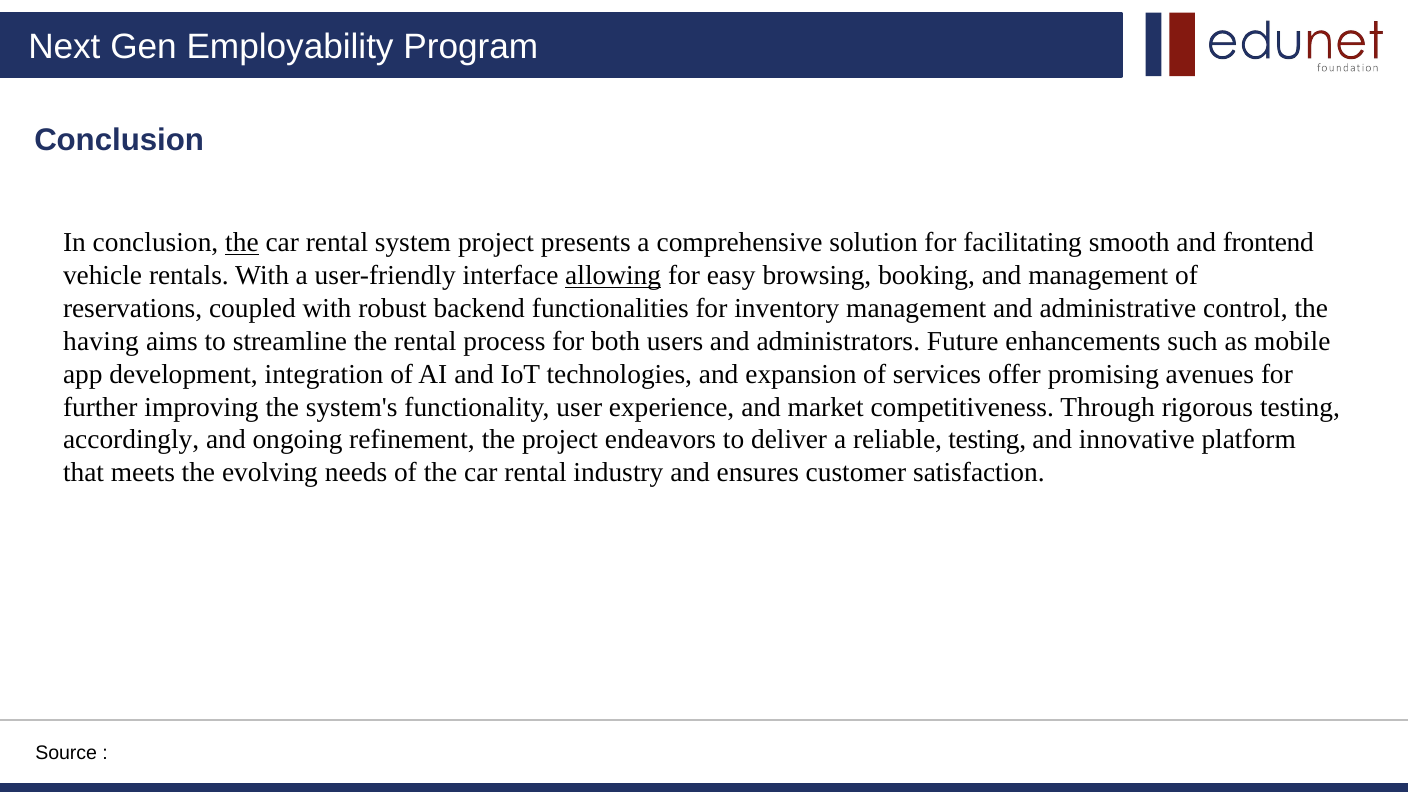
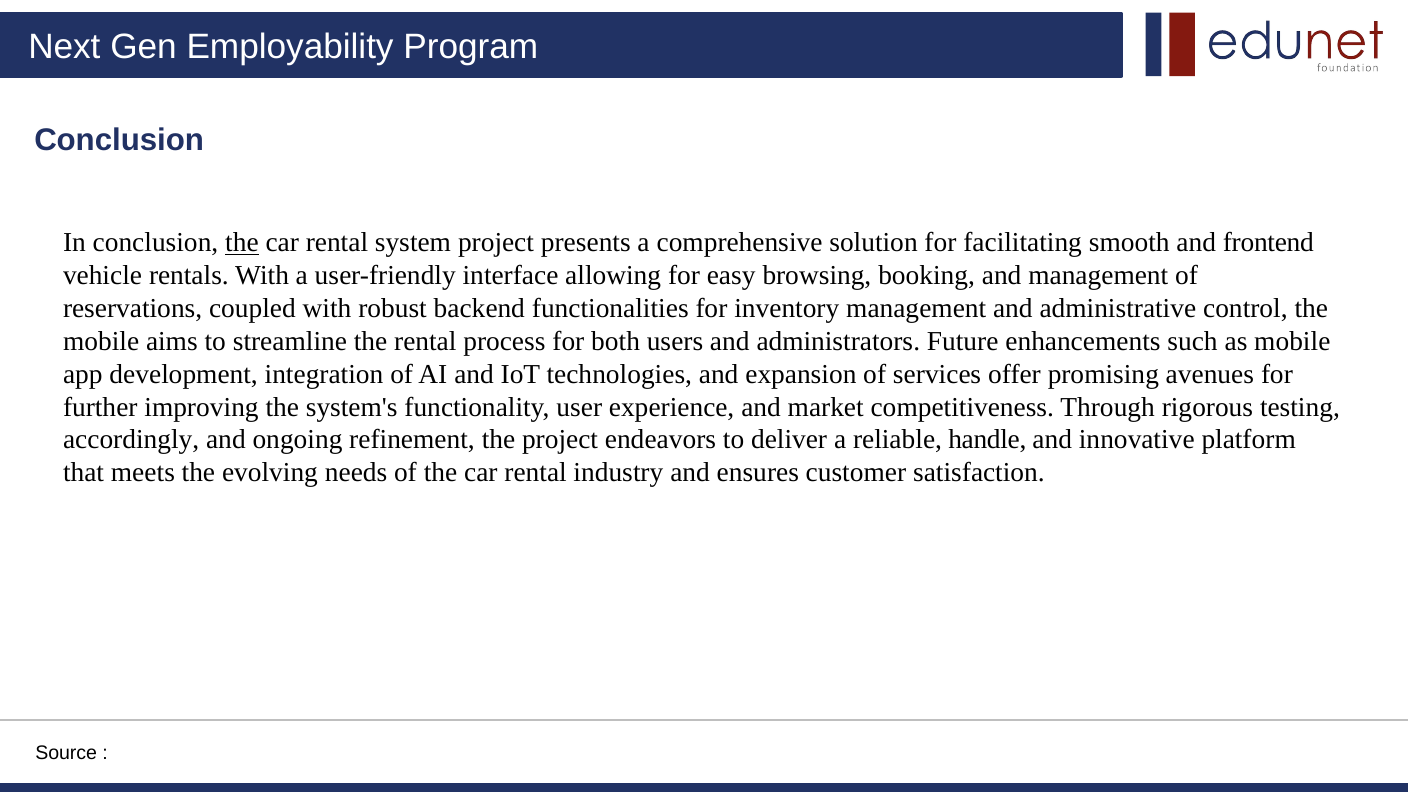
allowing underline: present -> none (613, 276)
having: having -> mobile (101, 341)
reliable testing: testing -> handle (987, 440)
